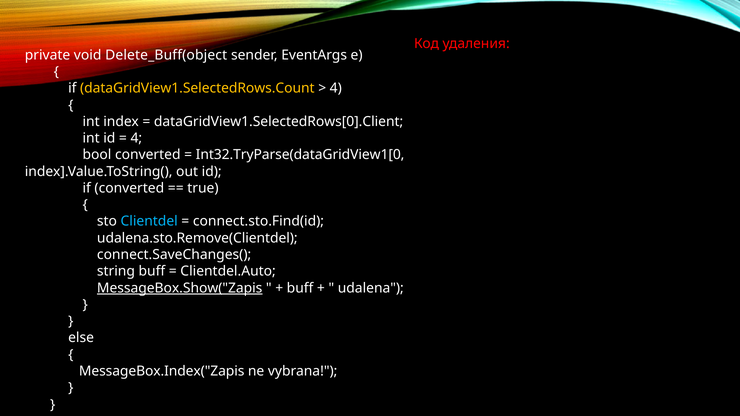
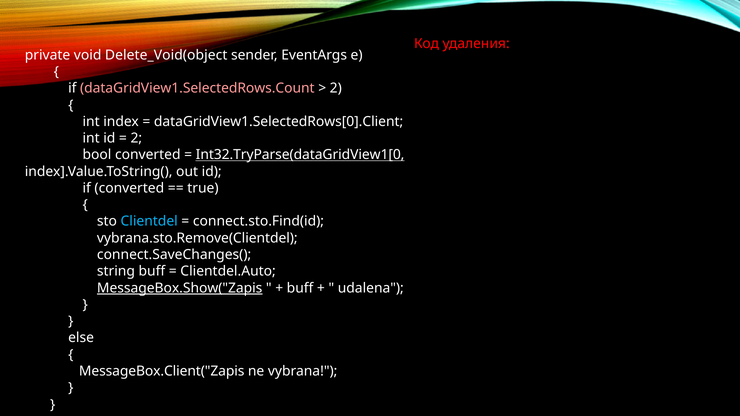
Delete_Buff(object: Delete_Buff(object -> Delete_Void(object (166, 55)
dataGridView1.SelectedRows.Count colour: yellow -> pink (197, 88)
4: 4 -> 2 (336, 88)
4: 4 -> 2 (136, 138)
Int32.TryParse(dataGridView1[0 underline: none -> present (300, 155)
udalena.sto.Remove(Clientdel: udalena.sto.Remove(Clientdel -> vybrana.sto.Remove(Clientdel (197, 238)
MessageBox.Index("Zapis: MessageBox.Index("Zapis -> MessageBox.Client("Zapis (162, 371)
